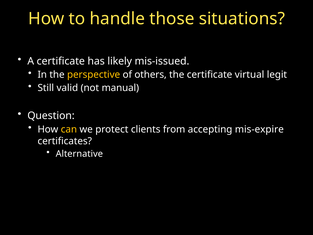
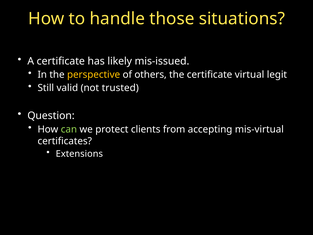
manual: manual -> trusted (120, 88)
can colour: yellow -> light green (69, 129)
mis-expire: mis-expire -> mis-virtual (259, 129)
Alternative: Alternative -> Extensions (79, 154)
